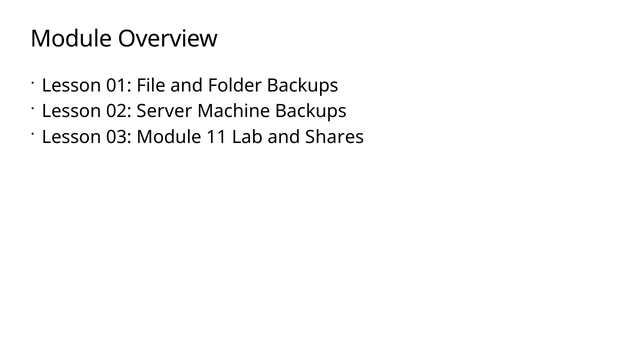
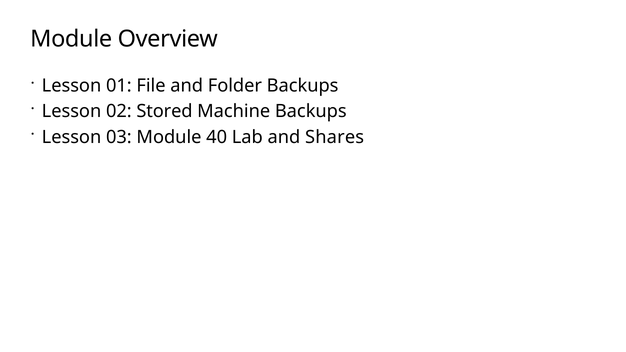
Server: Server -> Stored (164, 112)
11: 11 -> 40 (217, 137)
